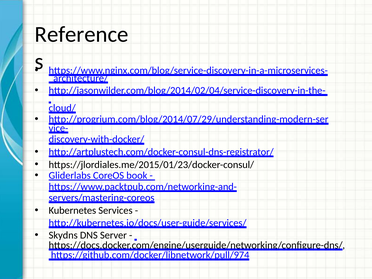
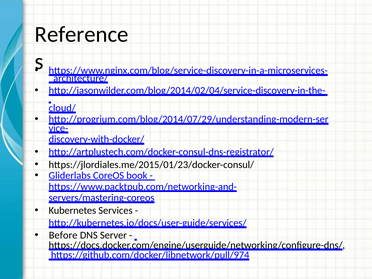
Skydns: Skydns -> Before (63, 235)
